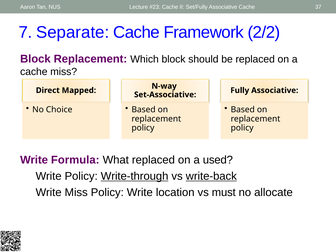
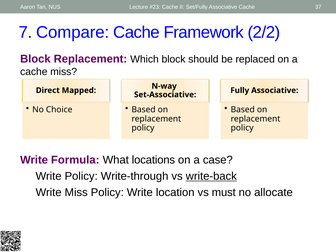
Separate: Separate -> Compare (73, 32)
What replaced: replaced -> locations (153, 160)
used: used -> case (218, 160)
Write-through underline: present -> none (135, 176)
